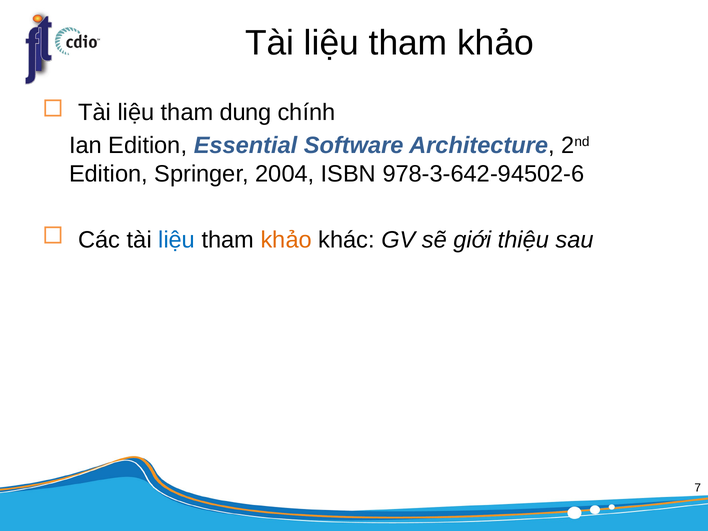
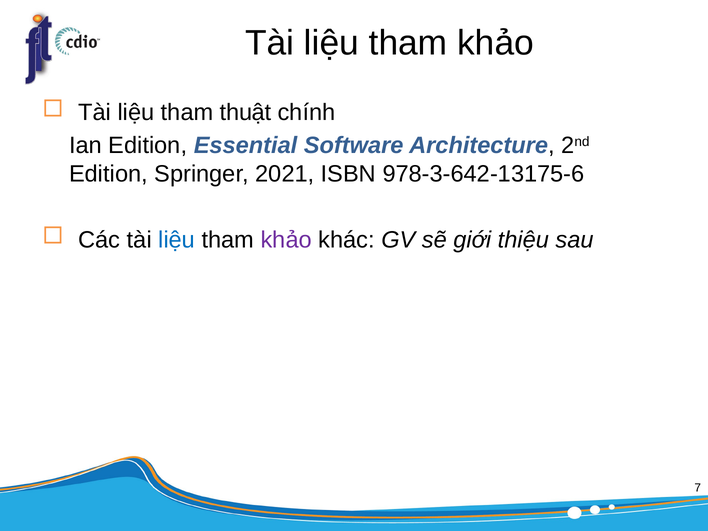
dung: dung -> thuật (246, 113)
2004: 2004 -> 2021 (285, 174)
978-3-642-94502-6: 978-3-642-94502-6 -> 978-3-642-13175-6 (483, 174)
khảo colour: orange -> purple (286, 240)
